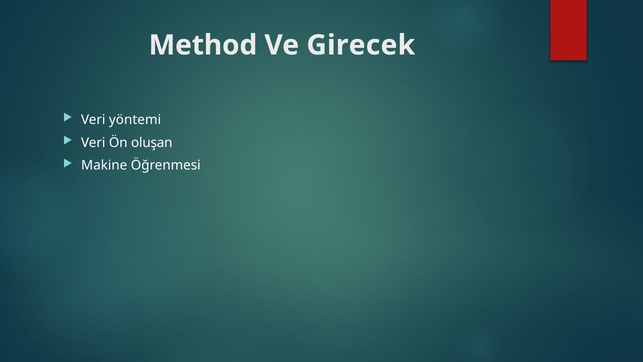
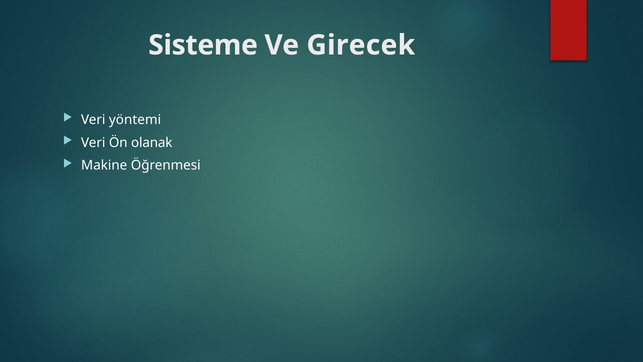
Method: Method -> Sisteme (203, 45)
oluşan: oluşan -> olanak (152, 142)
